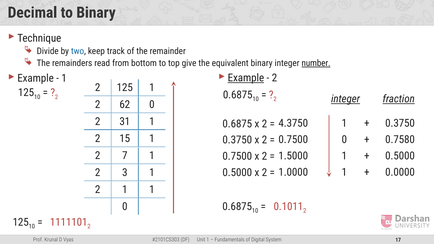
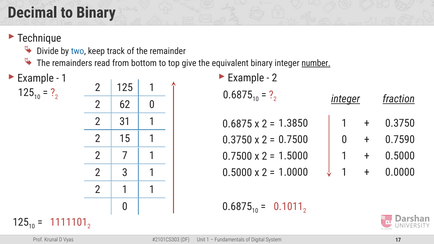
Example underline: present -> none (246, 78)
4.3750: 4.3750 -> 1.3850 (293, 123)
0.7580: 0.7580 -> 0.7590 (400, 140)
